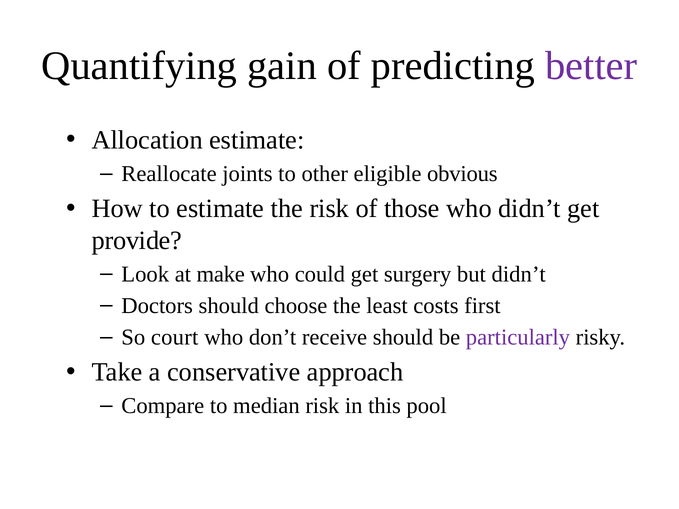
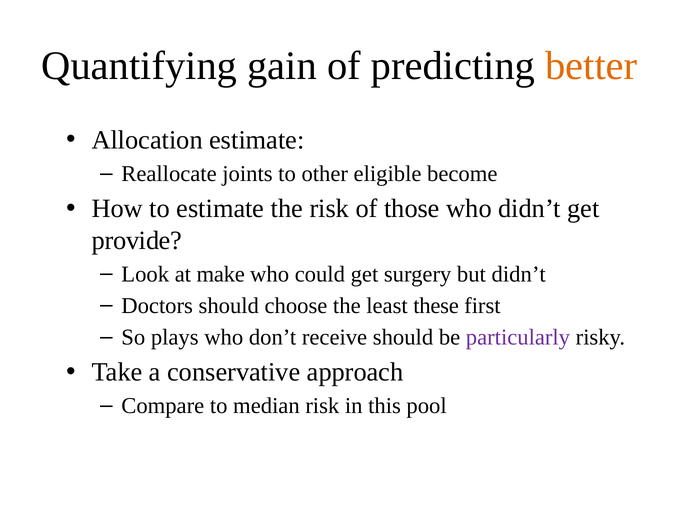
better colour: purple -> orange (591, 66)
obvious: obvious -> become (462, 174)
costs: costs -> these (436, 306)
court: court -> plays (175, 338)
